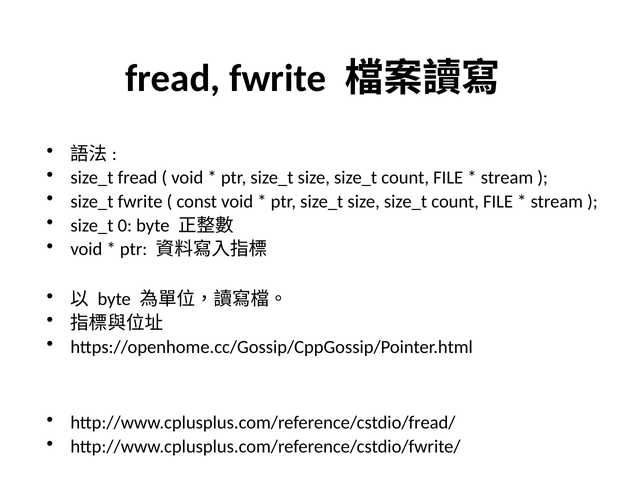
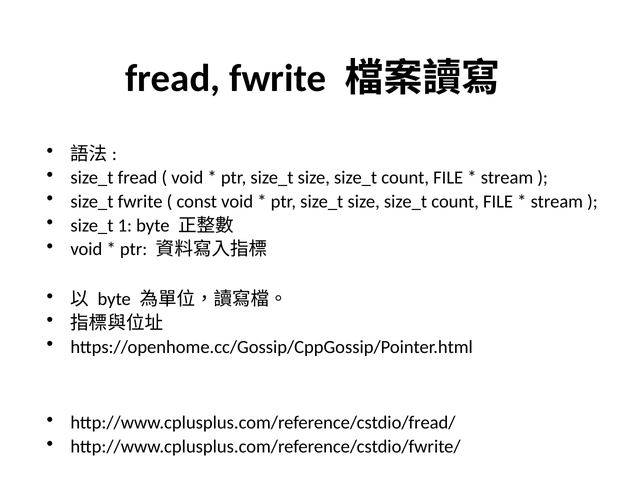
0: 0 -> 1 (125, 225)
